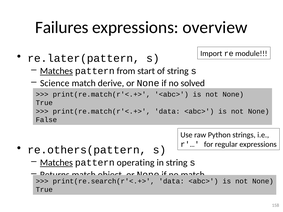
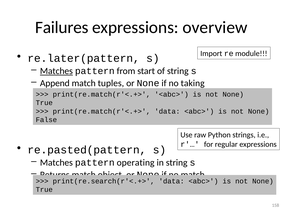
Science: Science -> Append (55, 83)
derive: derive -> tuples (111, 83)
solved: solved -> taking (193, 83)
re.others(pattern: re.others(pattern -> re.pasted(pattern (87, 150)
Matches underline: present -> none (56, 163)
